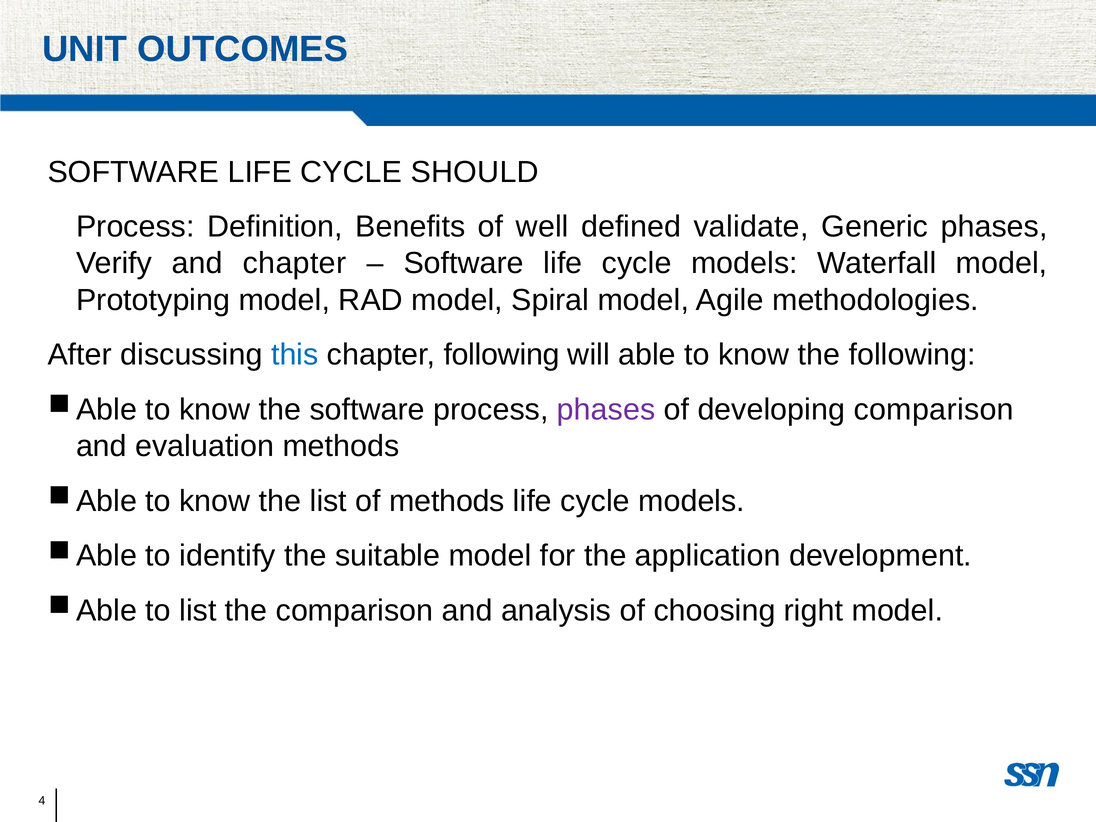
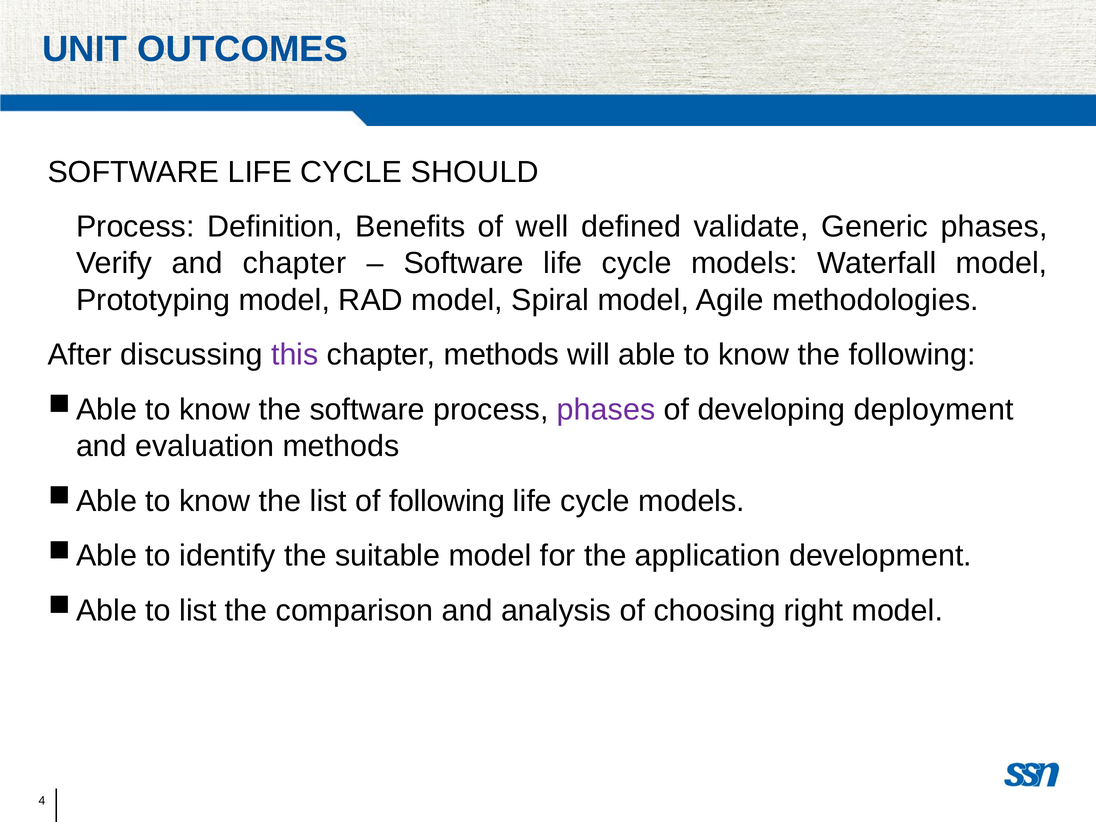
this colour: blue -> purple (295, 355)
chapter following: following -> methods (502, 355)
developing comparison: comparison -> deployment (934, 410)
of methods: methods -> following (447, 501)
